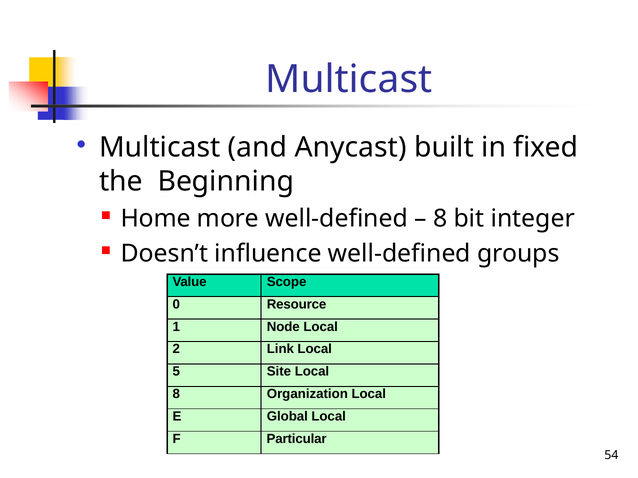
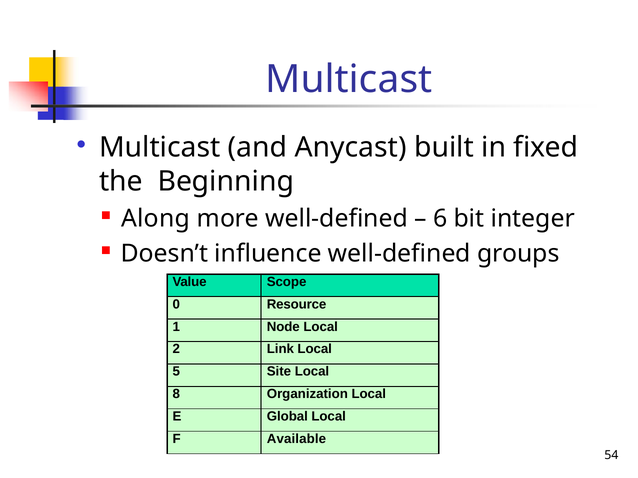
Home: Home -> Along (156, 219)
8: 8 -> 6 (440, 219)
Particular: Particular -> Available (296, 439)
